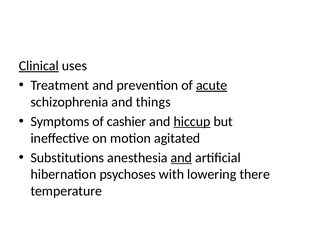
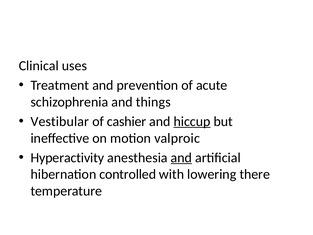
Clinical underline: present -> none (39, 66)
acute underline: present -> none (212, 85)
Symptoms: Symptoms -> Vestibular (60, 121)
agitated: agitated -> valproic (177, 138)
Substitutions: Substitutions -> Hyperactivity (67, 158)
psychoses: psychoses -> controlled (128, 174)
